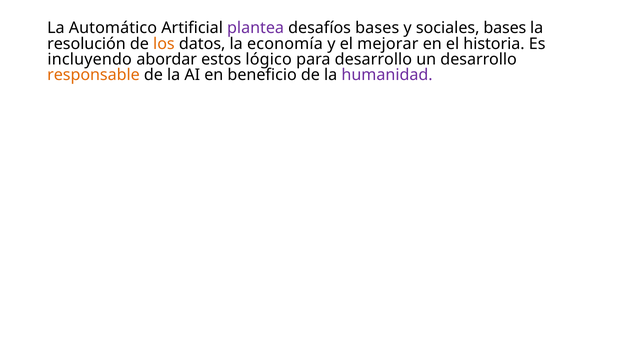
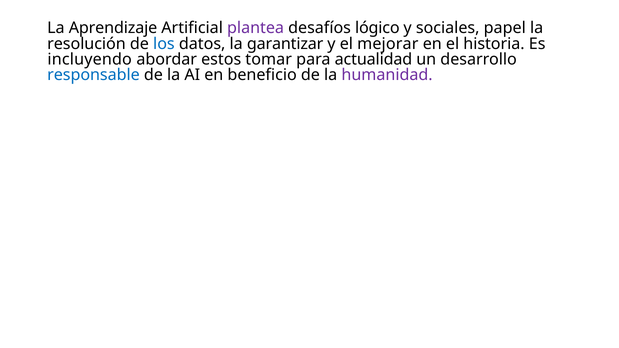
Automático: Automático -> Aprendizaje (113, 28)
desafíos bases: bases -> lógico (377, 28)
sociales bases: bases -> papel (505, 28)
los colour: orange -> blue (164, 44)
economía: economía -> garantizar (285, 44)
lógico: lógico -> tomar (269, 59)
para desarrollo: desarrollo -> actualidad (373, 59)
responsable colour: orange -> blue (93, 75)
